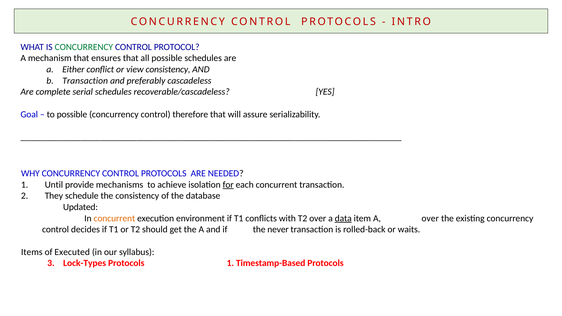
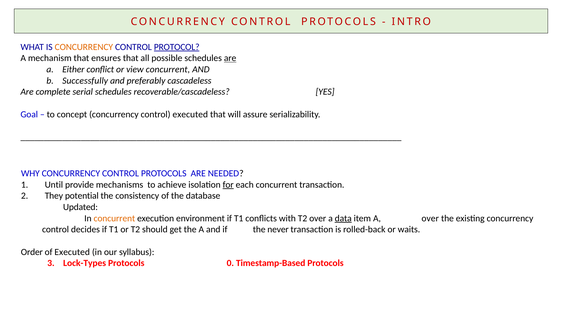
CONCURRENCY colour: green -> orange (84, 47)
PROTOCOL underline: none -> present (177, 47)
are underline: none -> present (230, 58)
view consistency: consistency -> concurrent (168, 69)
Transaction: Transaction -> Successfully (85, 81)
to possible: possible -> concept (72, 114)
control therefore: therefore -> executed (190, 114)
schedule: schedule -> potential (82, 196)
Items: Items -> Order (32, 252)
Protocols 1: 1 -> 0 (230, 263)
